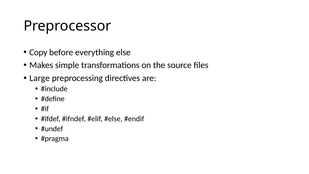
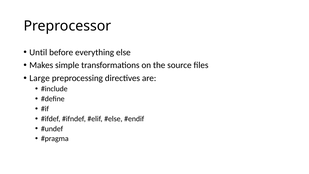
Copy: Copy -> Until (38, 52)
